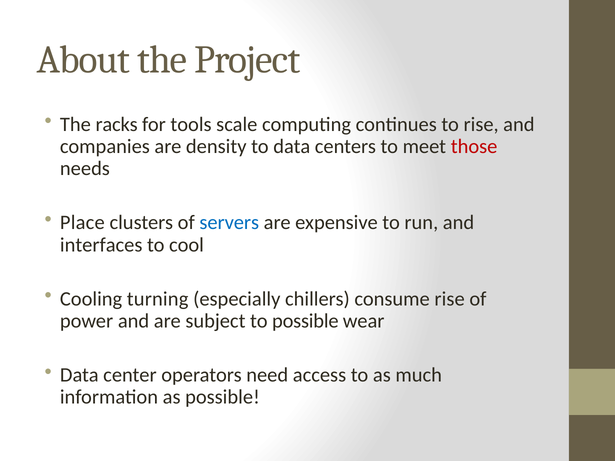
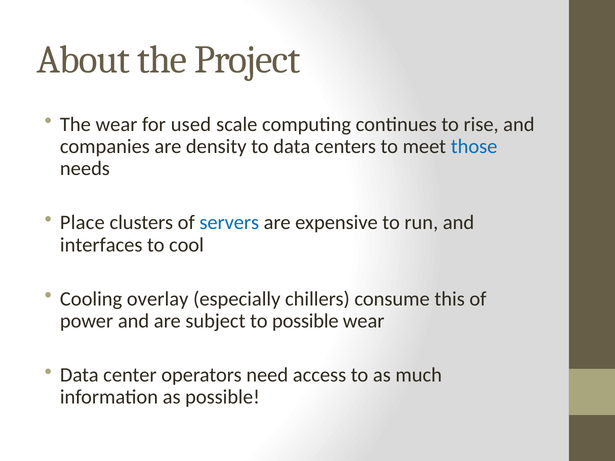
The racks: racks -> wear (116, 124)
tools: tools -> used (191, 124)
those colour: red -> blue (474, 147)
turning: turning -> overlay (158, 299)
consume rise: rise -> this (450, 299)
